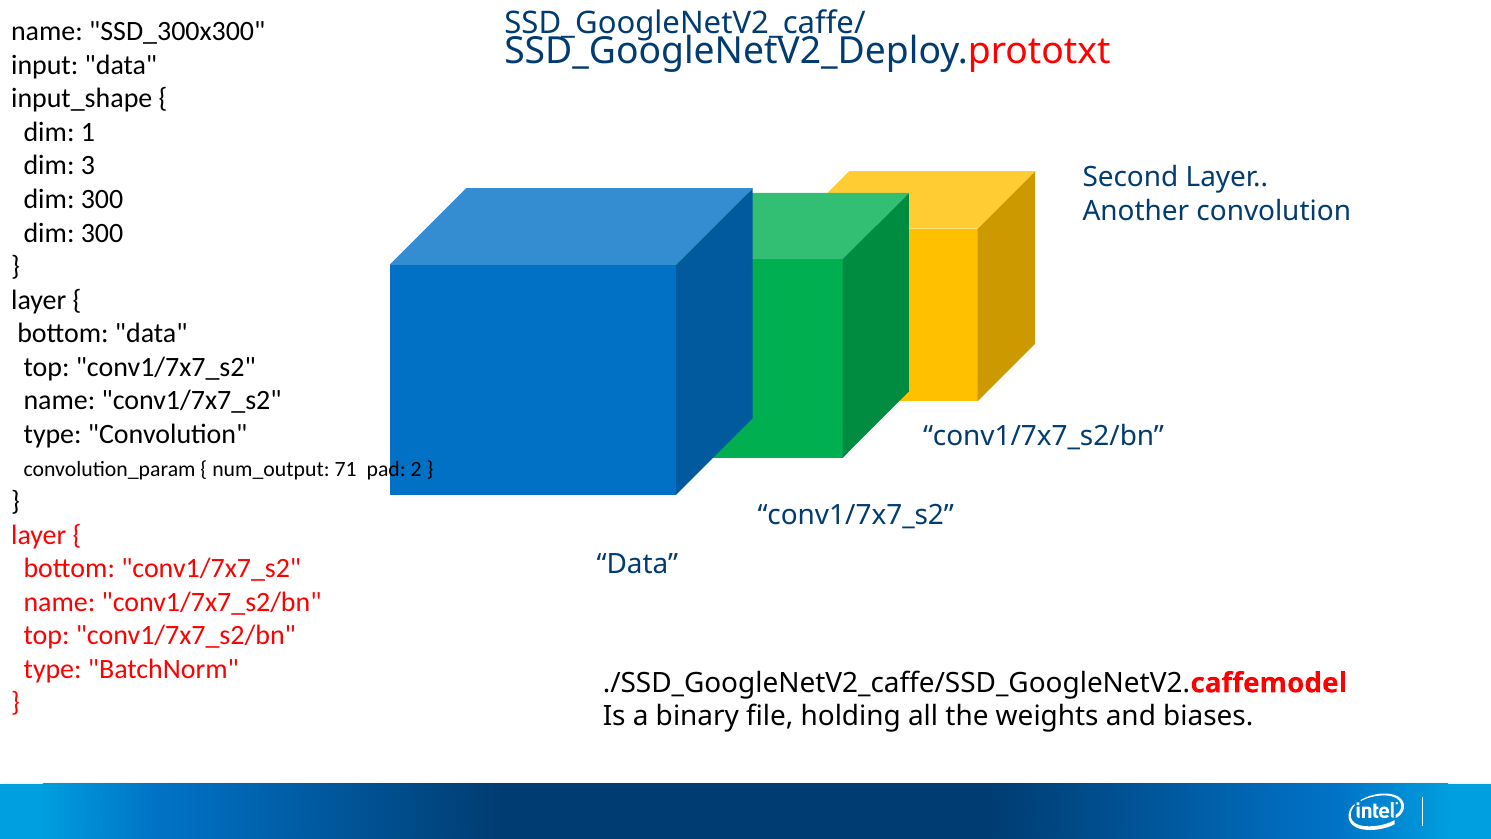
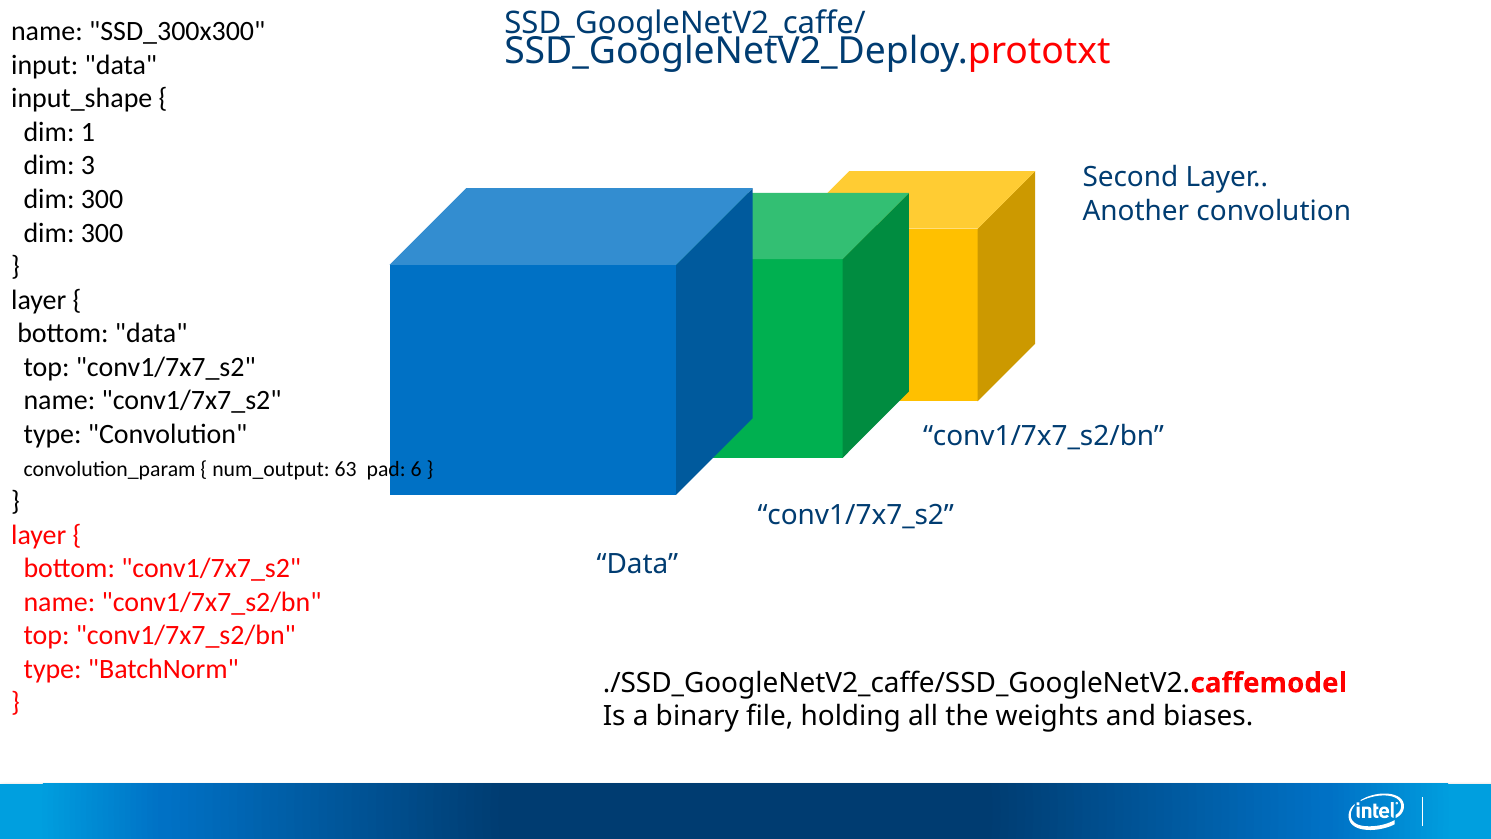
71: 71 -> 63 (346, 470)
2: 2 -> 6 (416, 470)
